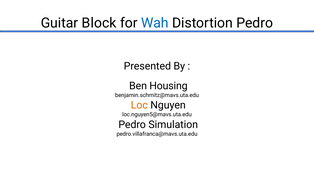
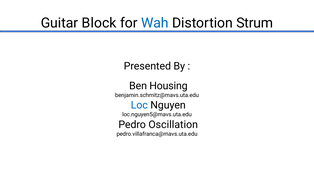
Distortion Pedro: Pedro -> Strum (255, 23)
Loc colour: orange -> blue (139, 105)
Simulation: Simulation -> Oscillation (173, 124)
